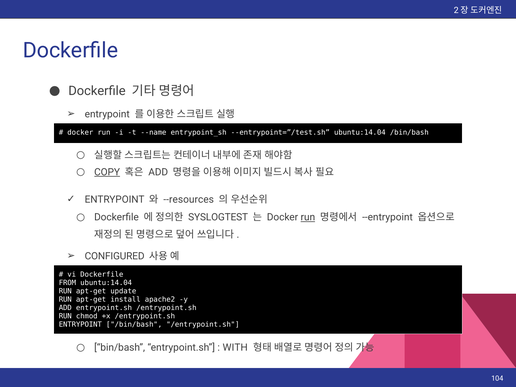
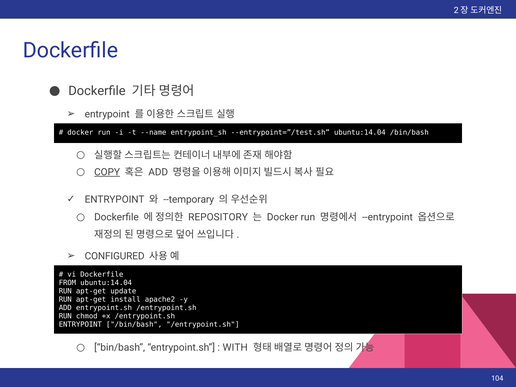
--resources: --resources -> --temporary (189, 199)
SYSLOGTEST: SYSLOGTEST -> REPOSITORY (218, 217)
run underline: present -> none (308, 217)
